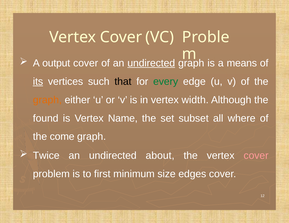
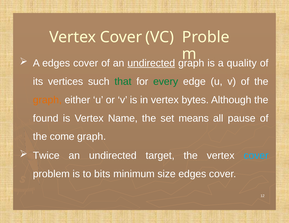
A output: output -> edges (56, 63)
means: means -> quality (242, 63)
its underline: present -> none (38, 82)
that colour: black -> green (123, 82)
width: width -> bytes (195, 100)
subset: subset -> means (194, 118)
where: where -> pause (242, 118)
about: about -> target (160, 156)
cover colour: pink -> light blue (256, 156)
first: first -> bits (102, 174)
